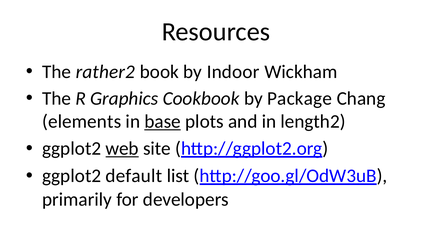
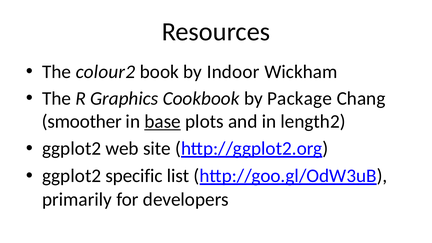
rather2: rather2 -> colour2 (105, 72)
elements: elements -> smoother (82, 122)
web underline: present -> none (122, 149)
default: default -> specific (134, 176)
